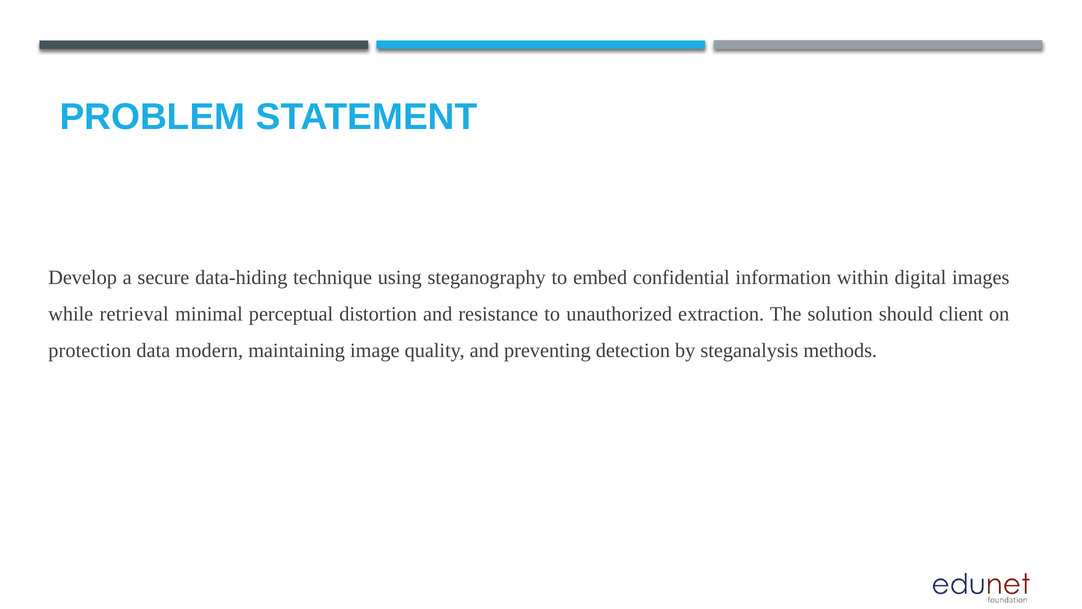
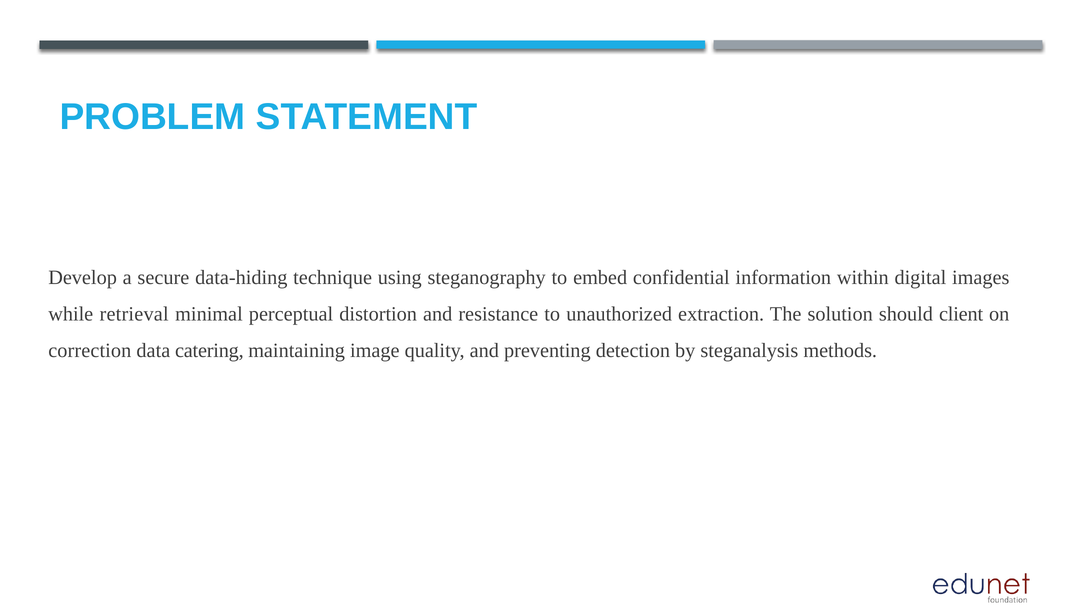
protection: protection -> correction (90, 350)
modern: modern -> catering (209, 350)
